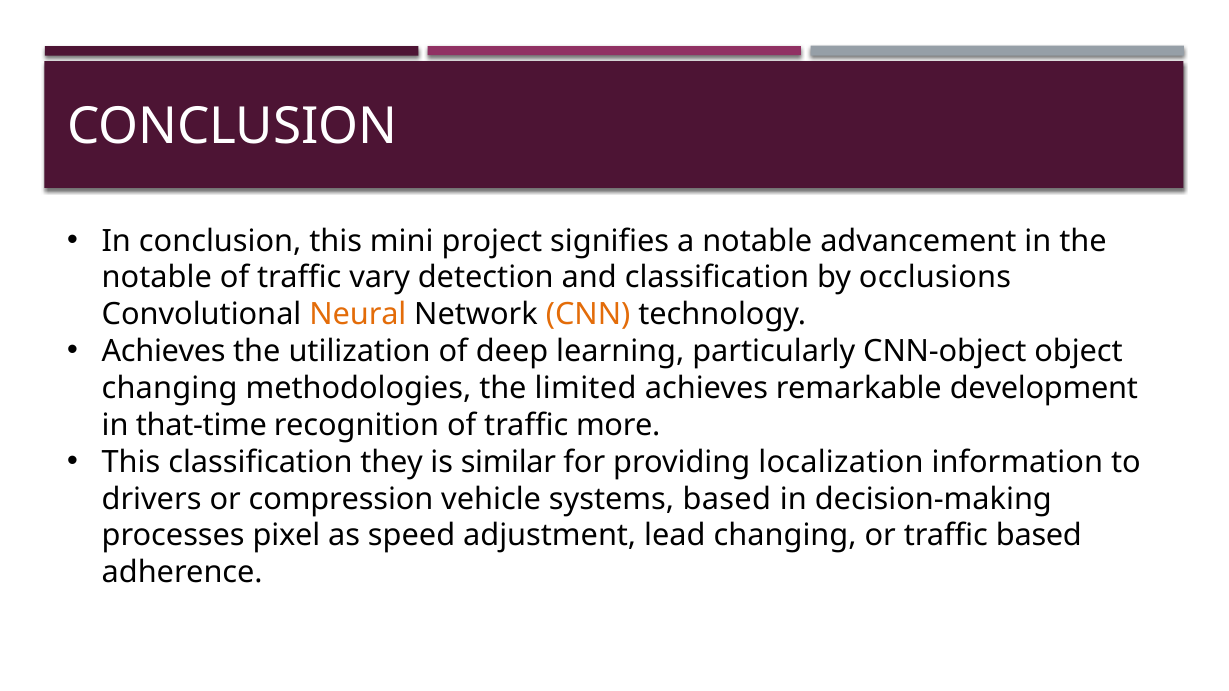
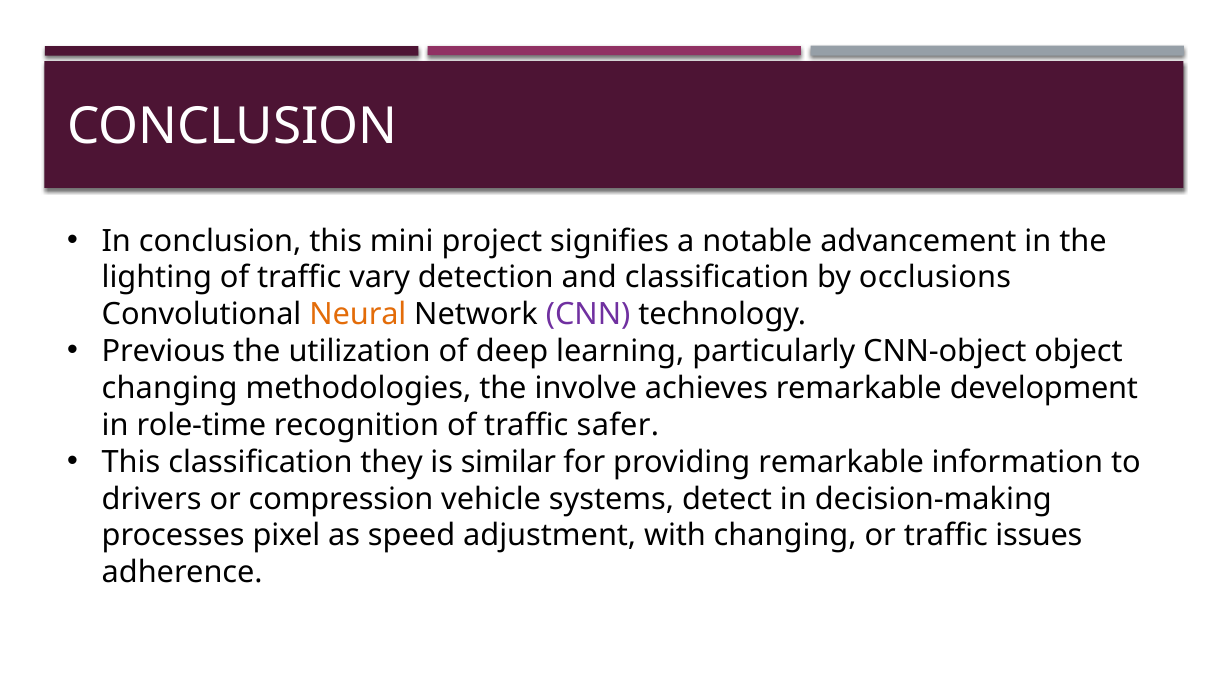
notable: notable -> lighting (157, 278)
CNN colour: orange -> purple (588, 315)
Achieves: Achieves -> Previous (164, 352)
limited: limited -> involve (586, 389)
that-time: that-time -> role-time (201, 425)
more: more -> safer (618, 425)
providing localization: localization -> remarkable (841, 462)
systems based: based -> detect (727, 499)
lead: lead -> with (675, 536)
traffic based: based -> issues (1039, 536)
